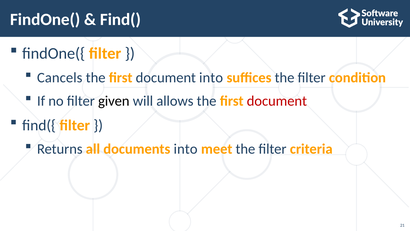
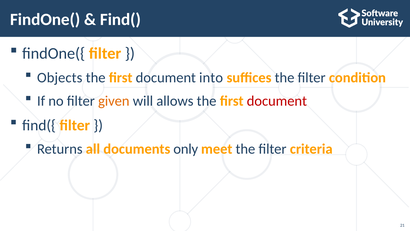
Cancels: Cancels -> Objects (60, 78)
given colour: black -> orange (114, 101)
documents into: into -> only (186, 149)
